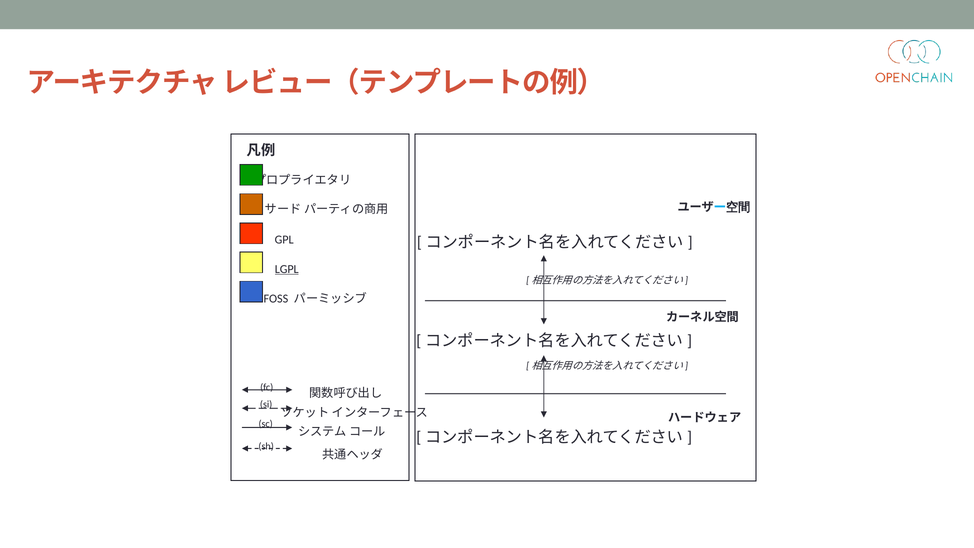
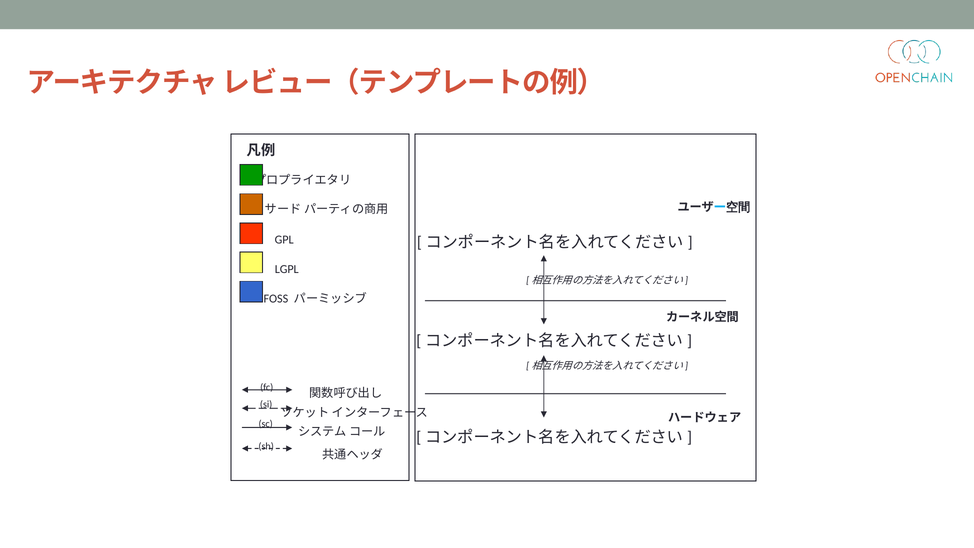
LGPL underline: present -> none (287, 269)
